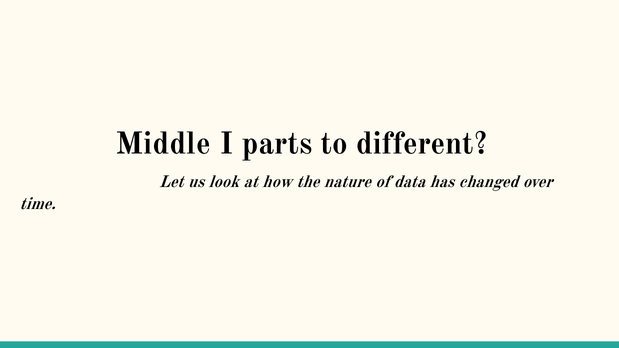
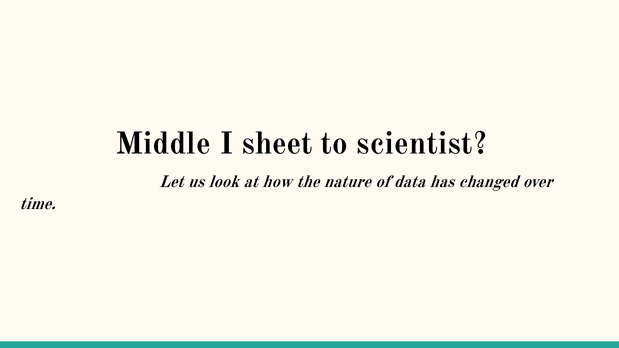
parts: parts -> sheet (277, 144)
different: different -> scientist (422, 144)
